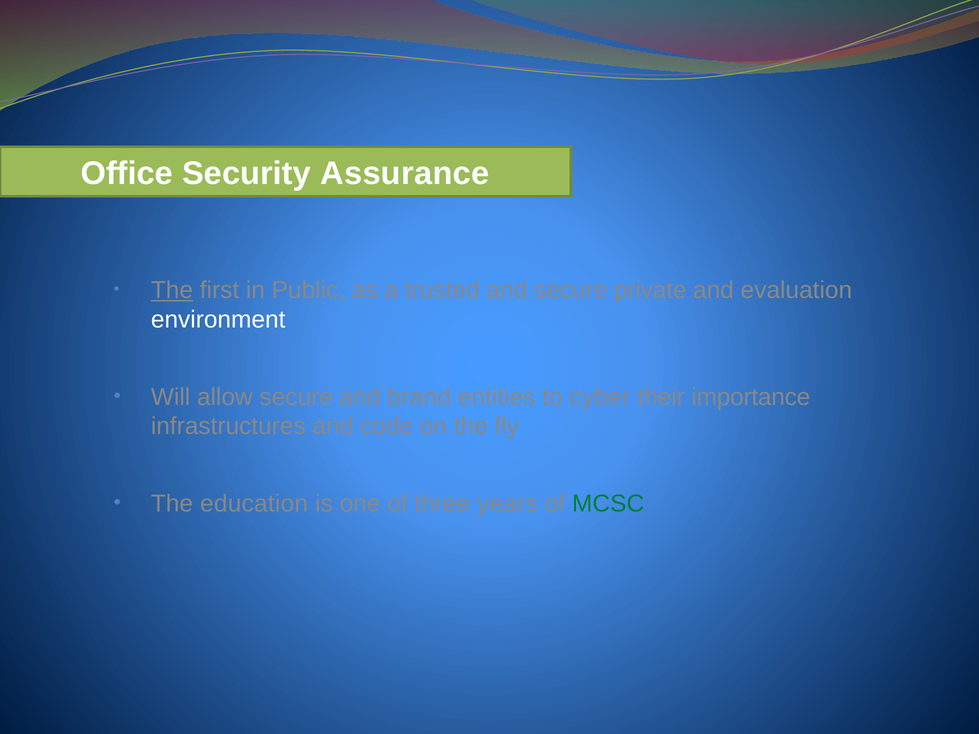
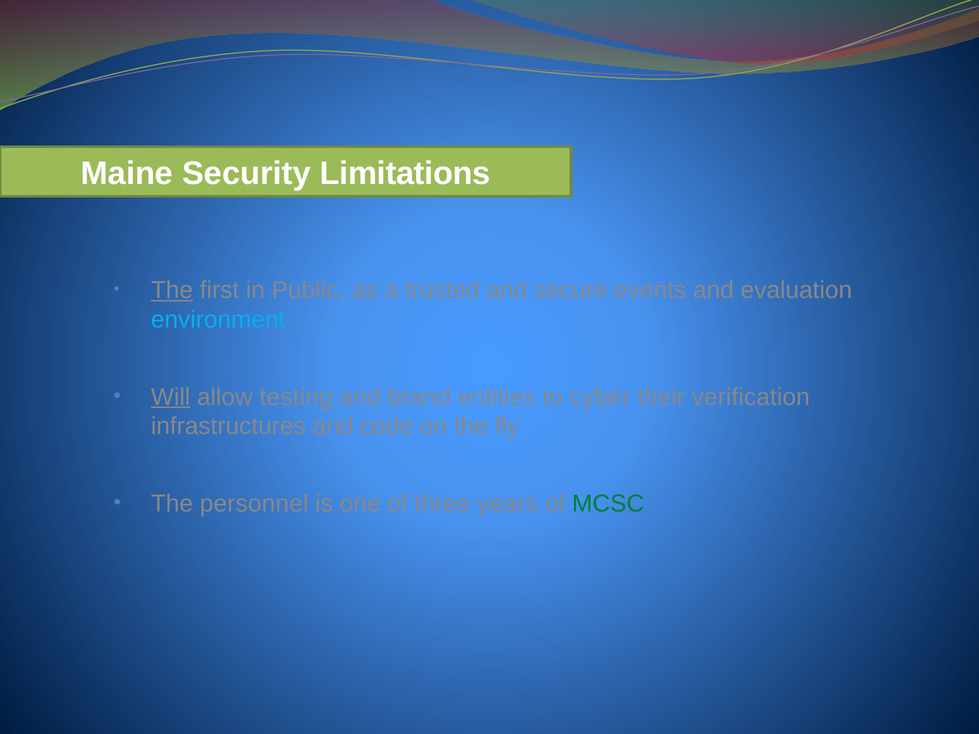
Office: Office -> Maine (127, 174)
Assurance: Assurance -> Limitations (405, 174)
private: private -> events (650, 291)
environment colour: white -> light blue (218, 320)
Will underline: none -> present (171, 397)
allow secure: secure -> testing (296, 397)
importance: importance -> verification (751, 397)
education: education -> personnel (254, 504)
